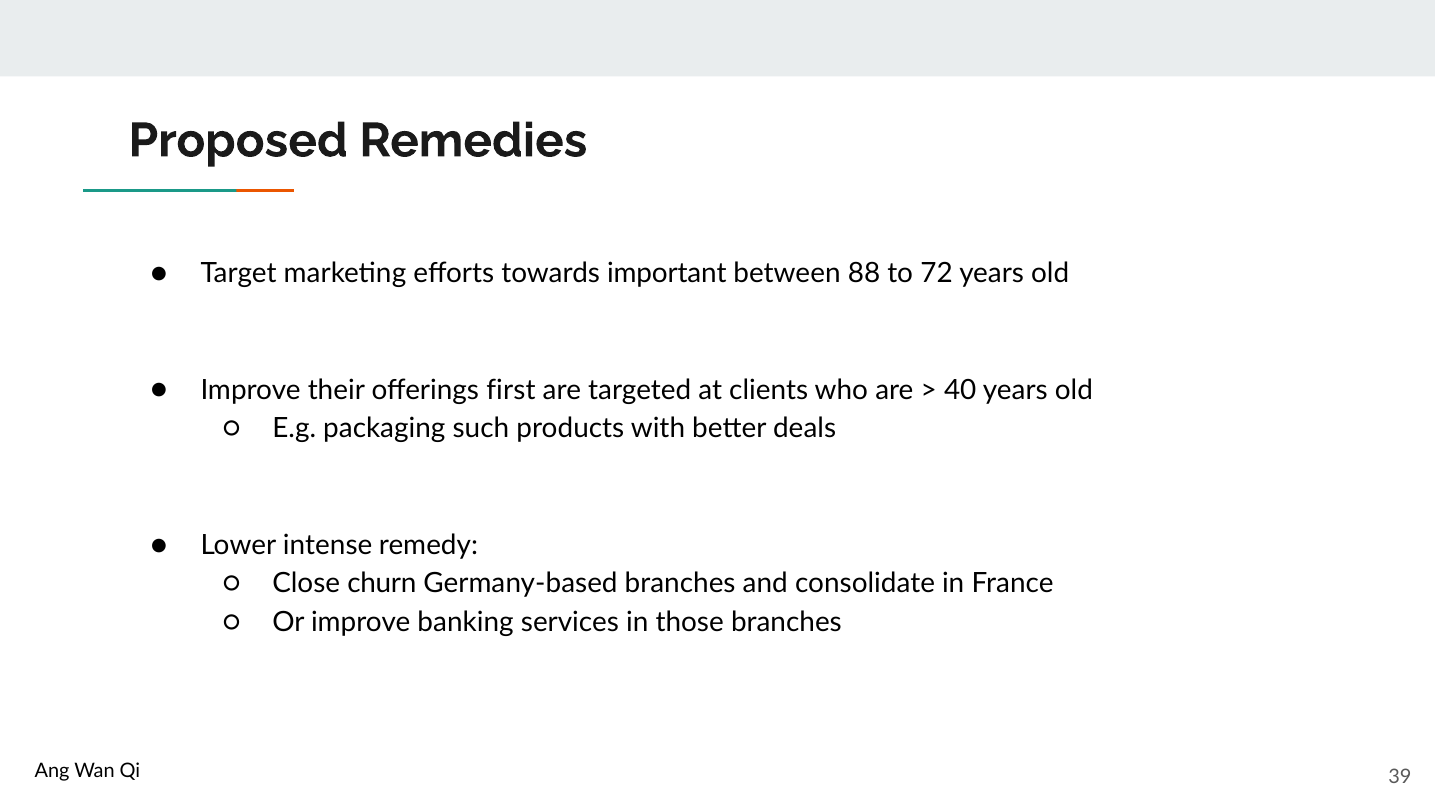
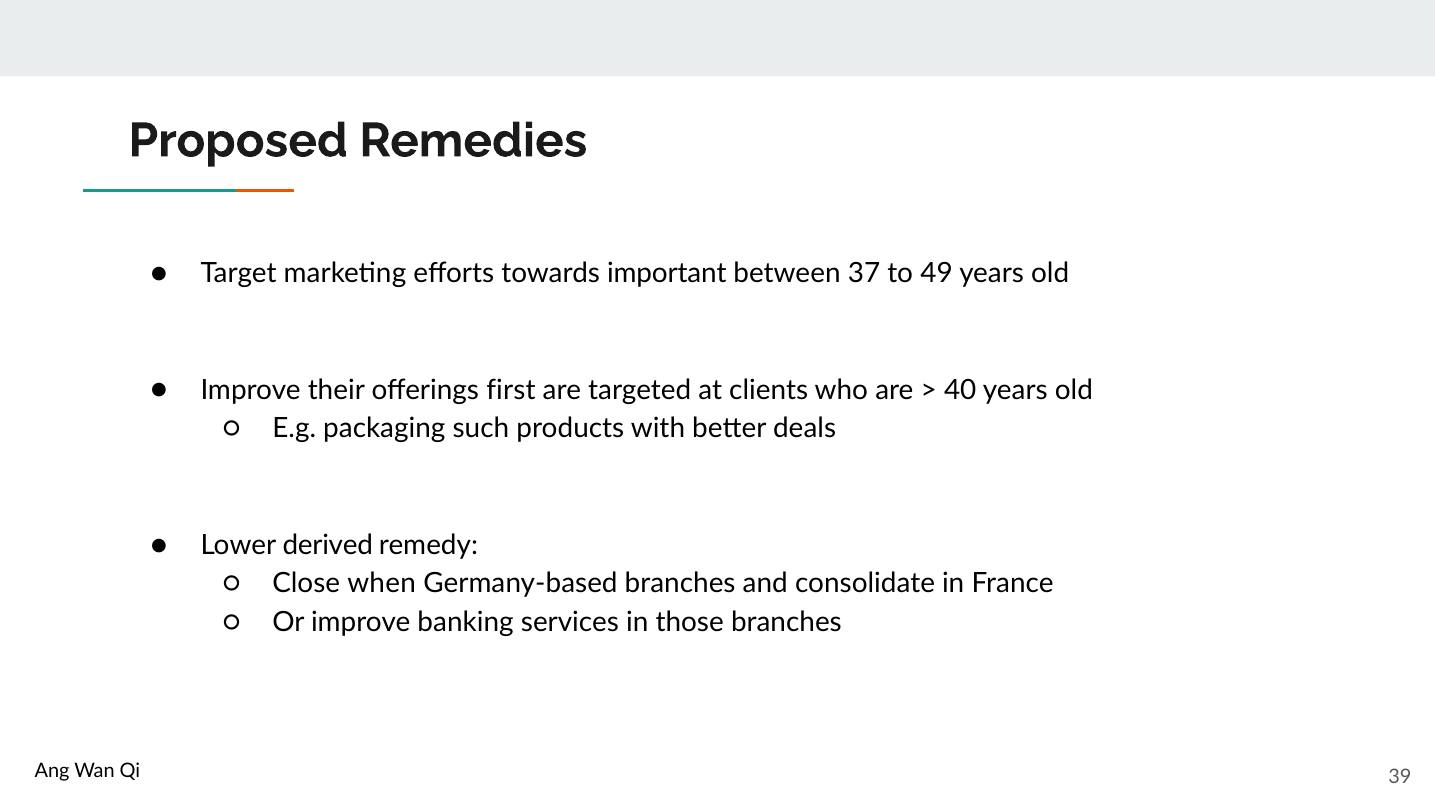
88: 88 -> 37 (864, 273)
72: 72 -> 49 (937, 273)
intense: intense -> derived (328, 545)
churn: churn -> when (382, 584)
